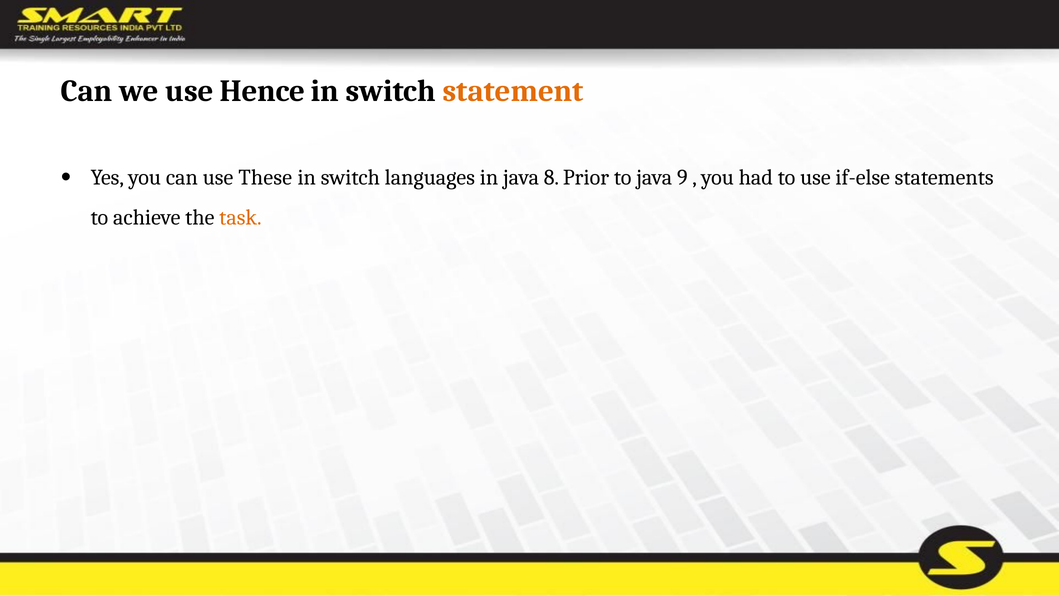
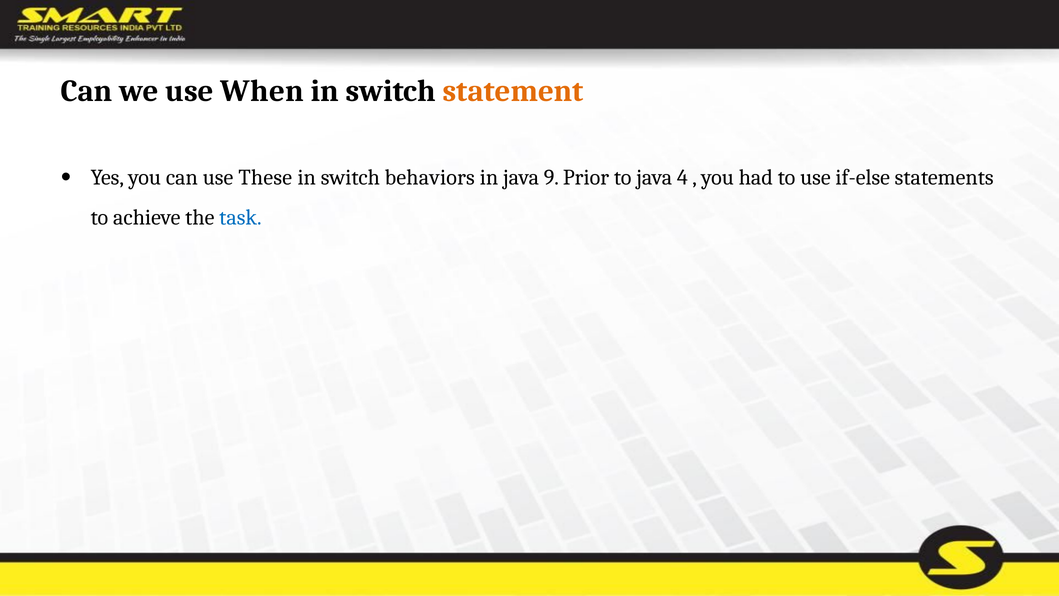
Hence: Hence -> When (262, 91)
languages: languages -> behaviors (430, 178)
8: 8 -> 9 (551, 178)
9: 9 -> 4 (682, 178)
task colour: orange -> blue (240, 217)
